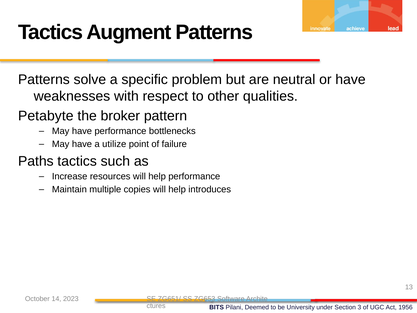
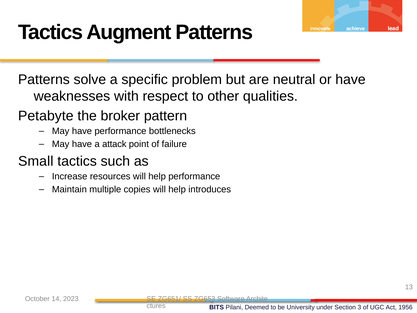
utilize: utilize -> attack (114, 144)
Paths: Paths -> Small (36, 161)
